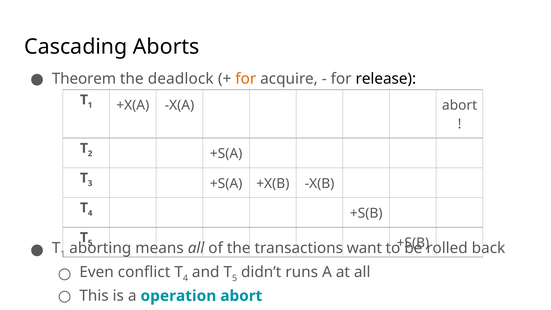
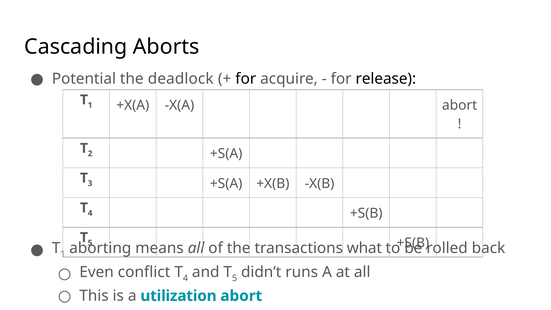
Theorem: Theorem -> Potential (84, 79)
for colour: orange -> black (246, 79)
want: want -> what (364, 248)
operation: operation -> utilization (179, 296)
